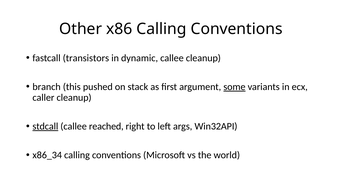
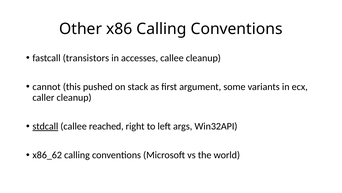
dynamic: dynamic -> accesses (140, 58)
branch: branch -> cannot (47, 87)
some underline: present -> none (234, 87)
x86_34: x86_34 -> x86_62 (47, 155)
